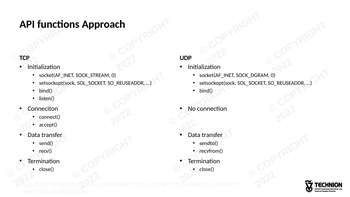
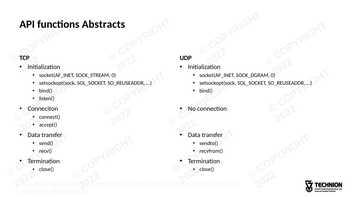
Approach: Approach -> Abstracts (103, 24)
